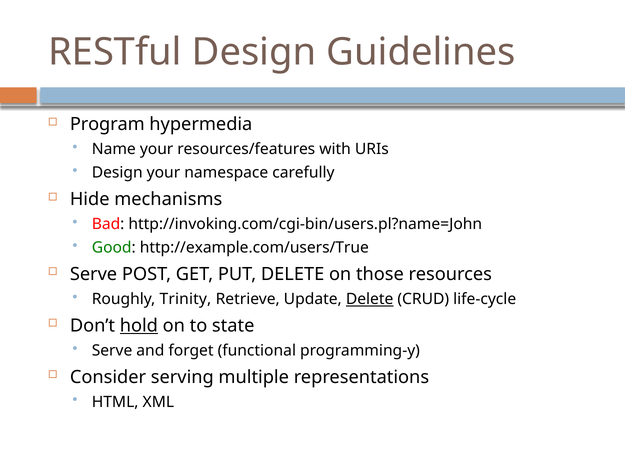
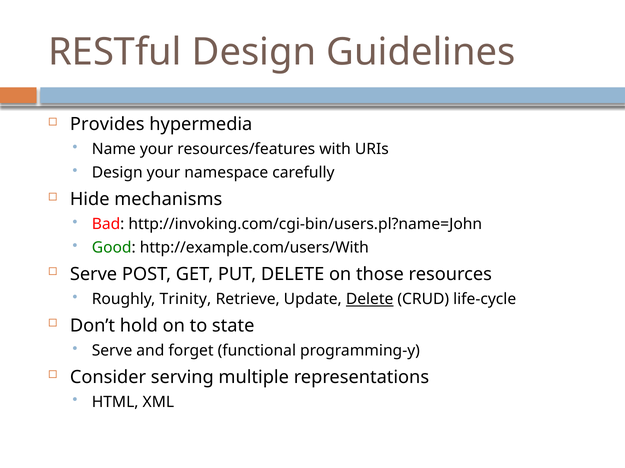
Program: Program -> Provides (107, 125)
http://example.com/users/True: http://example.com/users/True -> http://example.com/users/With (254, 248)
hold underline: present -> none (139, 326)
